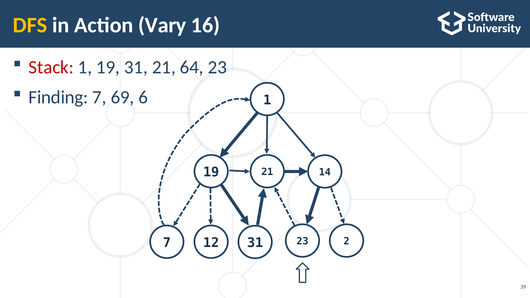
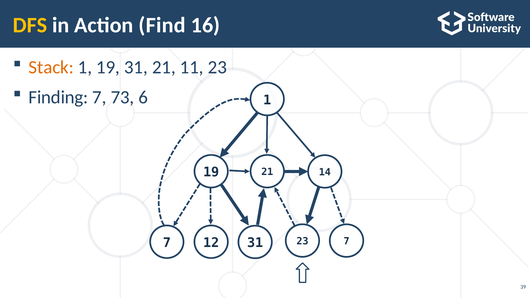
Vary: Vary -> Find (162, 25)
Stack colour: red -> orange (51, 67)
64: 64 -> 11 (192, 67)
69: 69 -> 73 (123, 98)
31 2: 2 -> 7 (347, 241)
